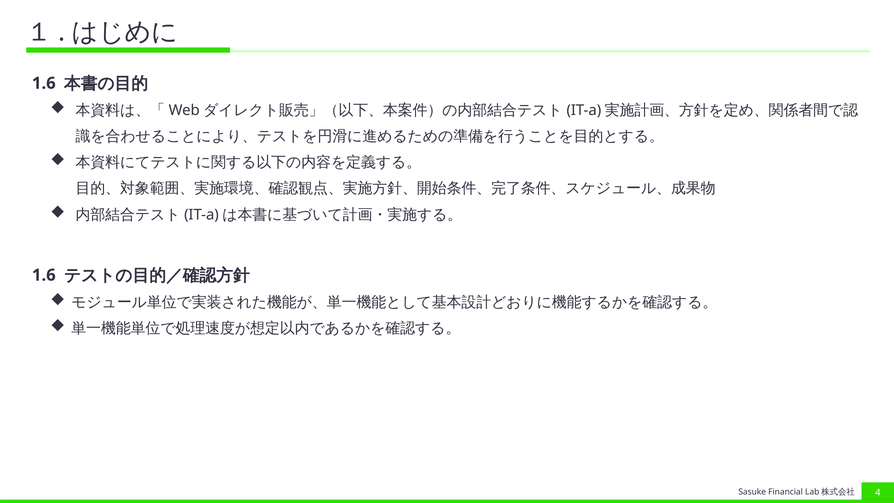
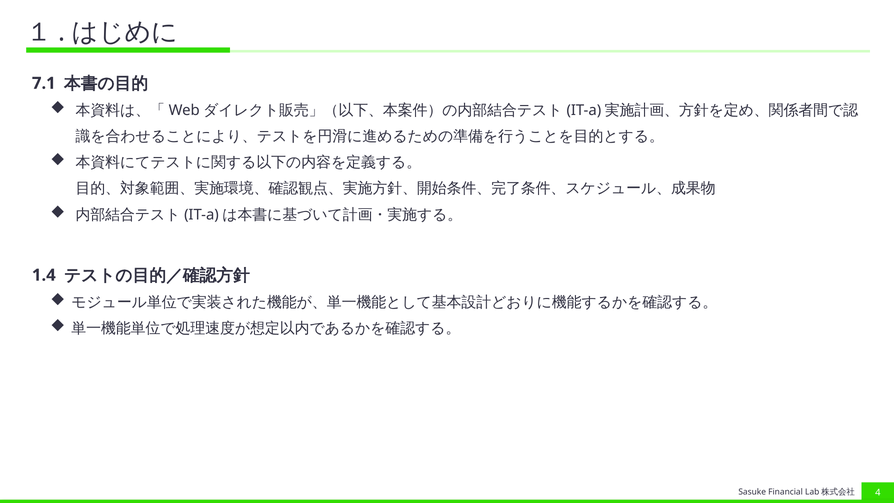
1.6: 1.6 -> 7.1 (44, 83)
1.6: 1.6 -> 1.4 (44, 275)
